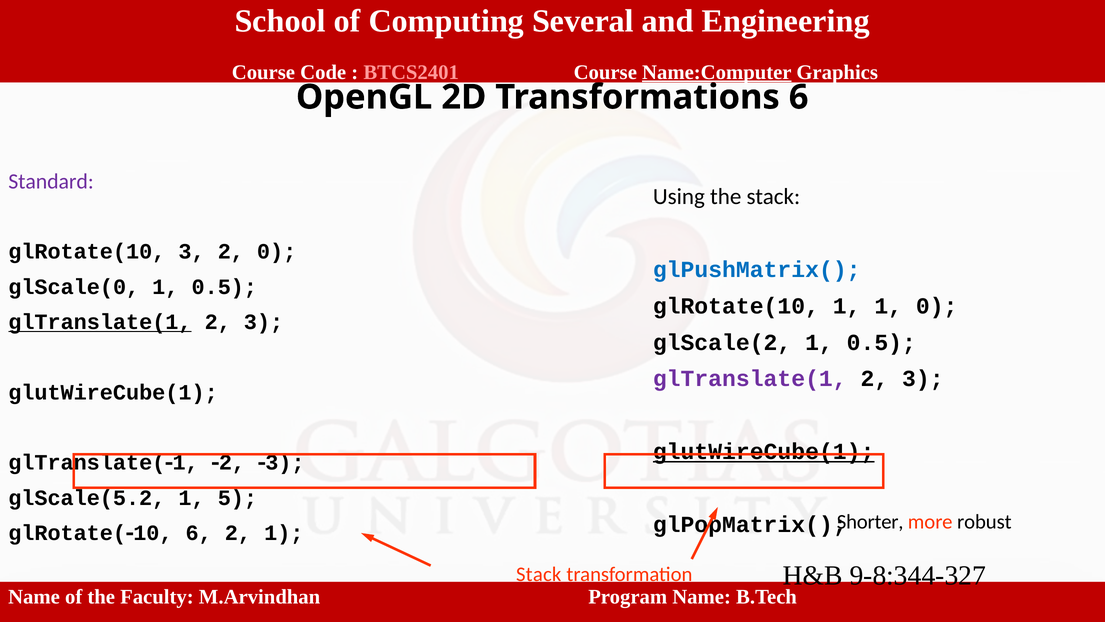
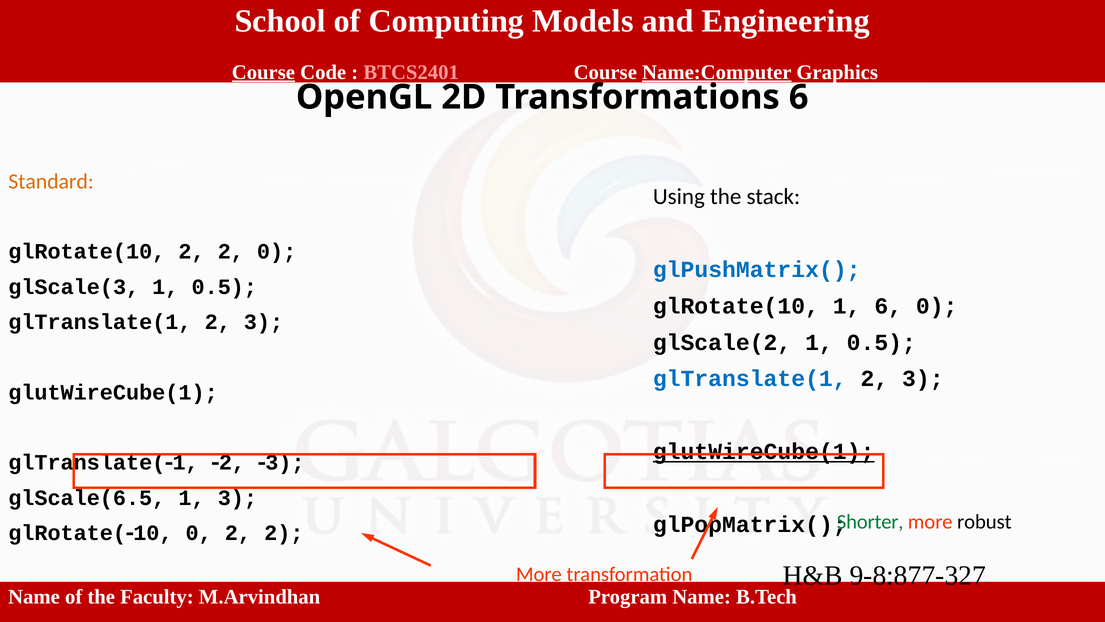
Several: Several -> Models (583, 21)
Course underline: none -> present (263, 72)
Standard colour: purple -> orange (51, 181)
glRotate(10 3: 3 -> 2 (192, 252)
glScale(0: glScale(0 -> glScale(3 (74, 287)
1 1: 1 -> 6 (888, 306)
glTranslate(1 underline: present -> none (100, 322)
glTranslate(1 colour: purple -> blue (750, 379)
glScale(5.2: glScale(5.2 -> glScale(6.5 (87, 497)
1 5: 5 -> 3 (237, 497)
Shorter colour: black -> green (870, 522)
glRotate(10 6: 6 -> 0 (199, 533)
1: 1 -> 2 (284, 533)
9-8:344-327: 9-8:344-327 -> 9-8:877-327 (918, 575)
Stack: Stack -> More (539, 574)
